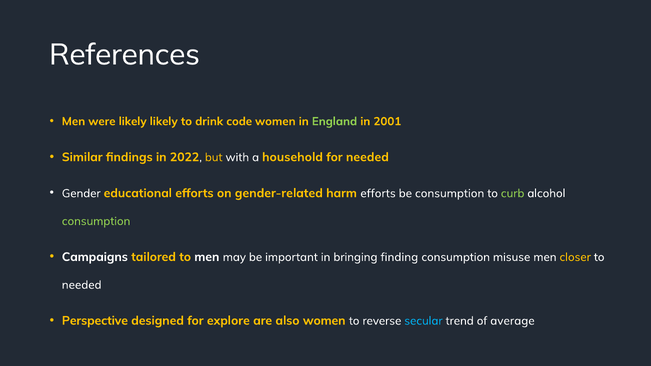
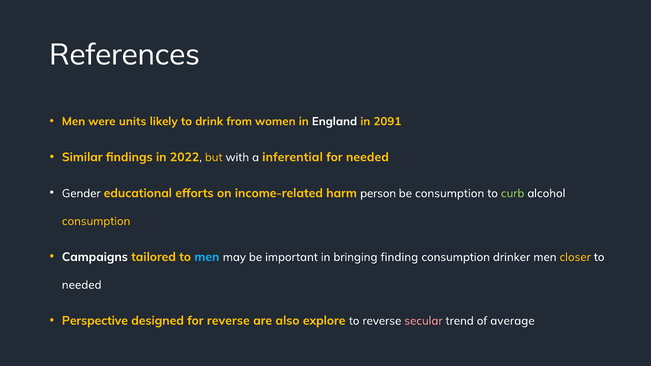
were likely: likely -> units (133, 121)
code: code -> from (239, 121)
England colour: light green -> white (335, 121)
2001: 2001 -> 2091 (387, 121)
household: household -> inferential (292, 157)
gender-related: gender-related -> income-related (279, 193)
harm efforts: efforts -> person (378, 194)
consumption colour: light green -> yellow (96, 221)
men colour: white -> light blue (207, 257)
misuse: misuse -> drinker (512, 257)
for explore: explore -> reverse (228, 321)
also women: women -> explore (324, 321)
secular colour: light blue -> pink (423, 321)
